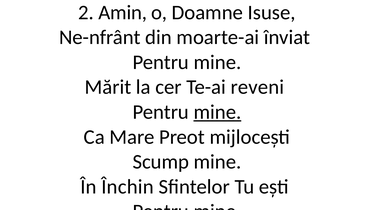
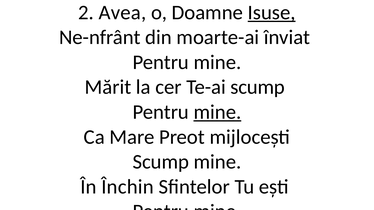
Amin: Amin -> Avea (122, 13)
Isuse underline: none -> present (272, 13)
Te-ai reveni: reveni -> scump (258, 87)
